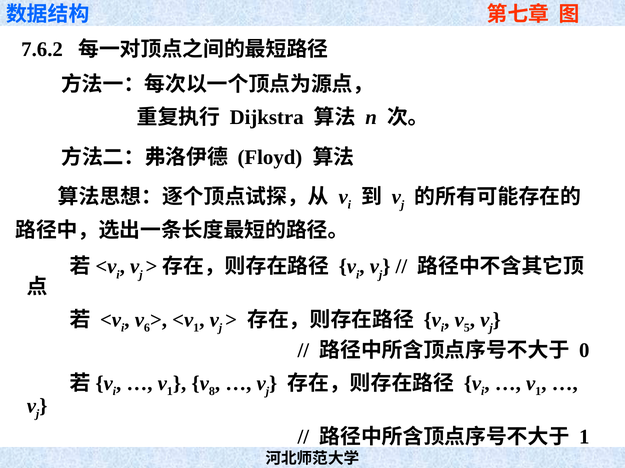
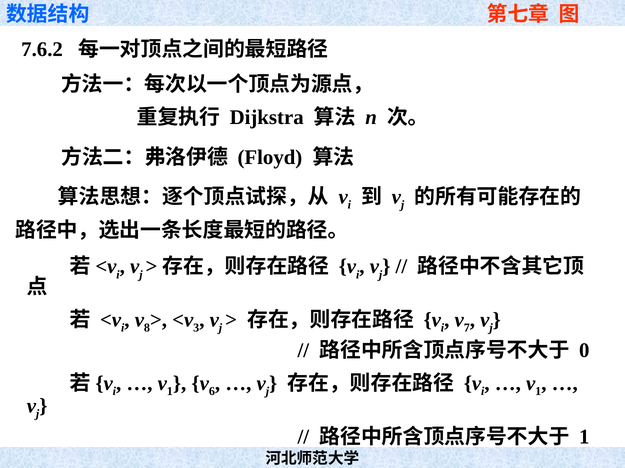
6: 6 -> 8 (147, 328)
1: 1 -> 3 (196, 328)
5: 5 -> 7 (467, 328)
8: 8 -> 6 (212, 392)
